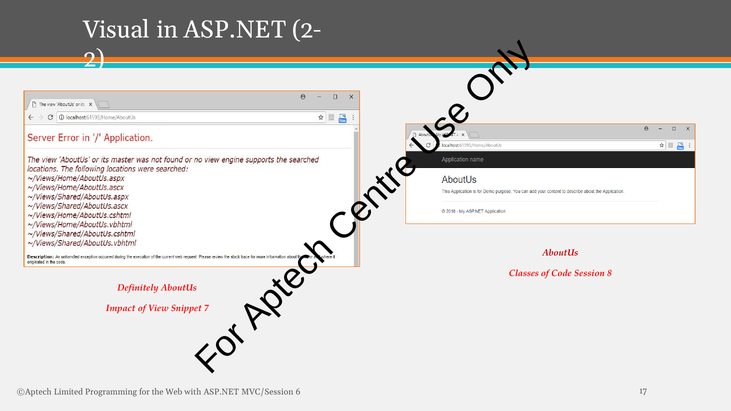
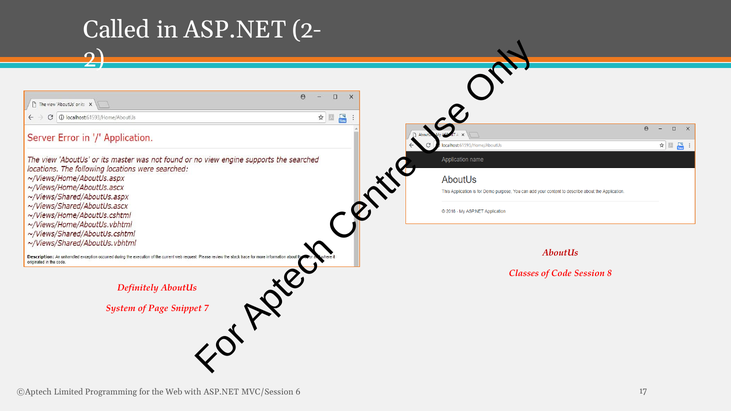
Visual: Visual -> Called (116, 30)
Impact: Impact -> System (121, 308)
View: View -> Page (158, 308)
